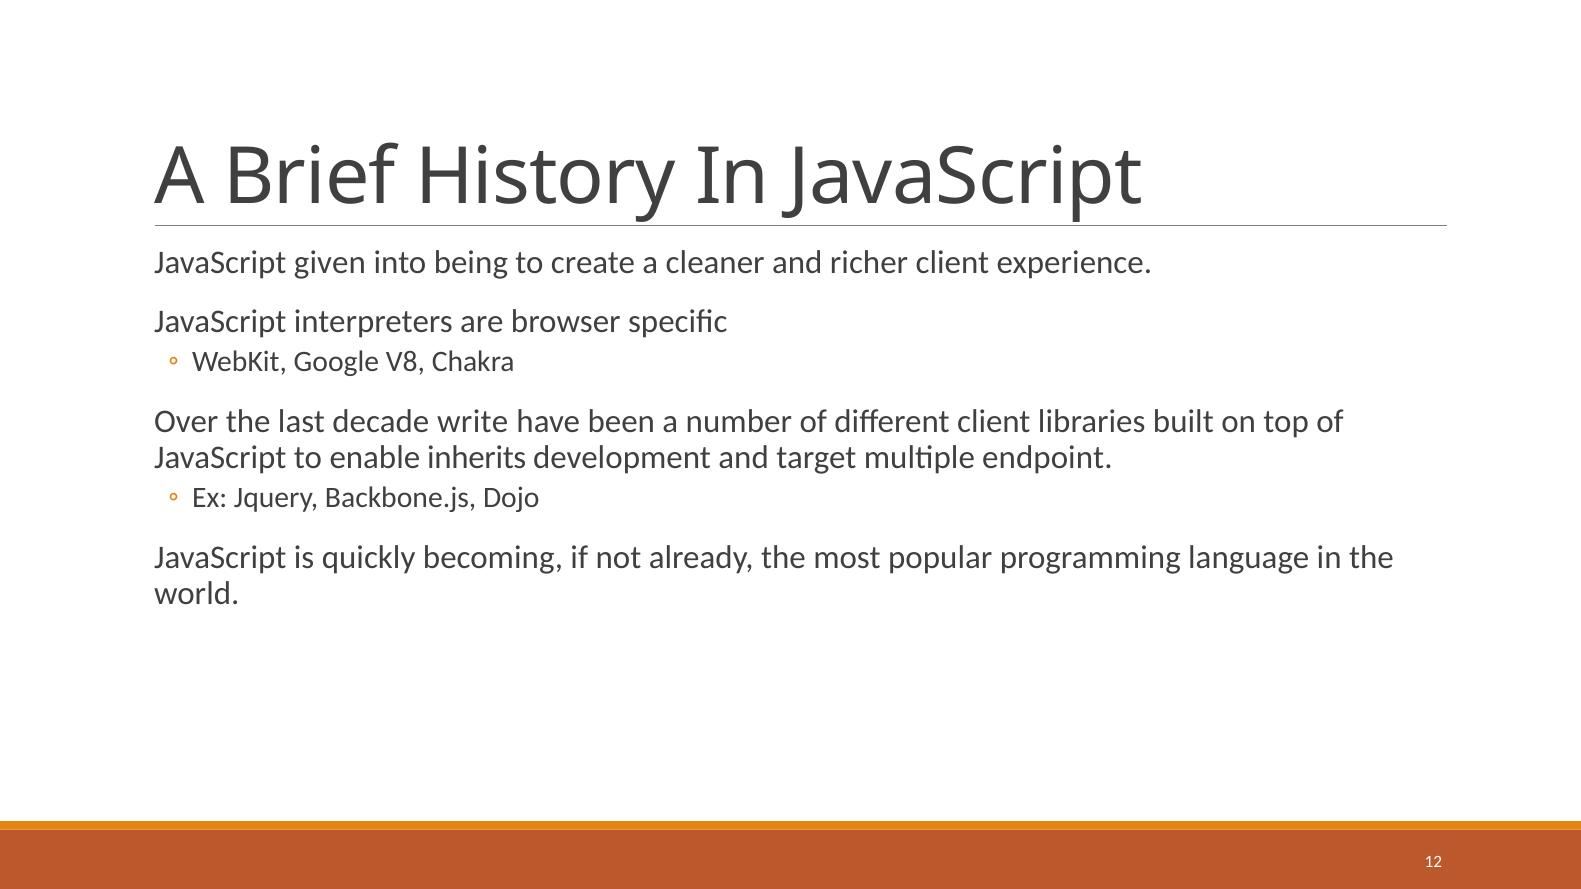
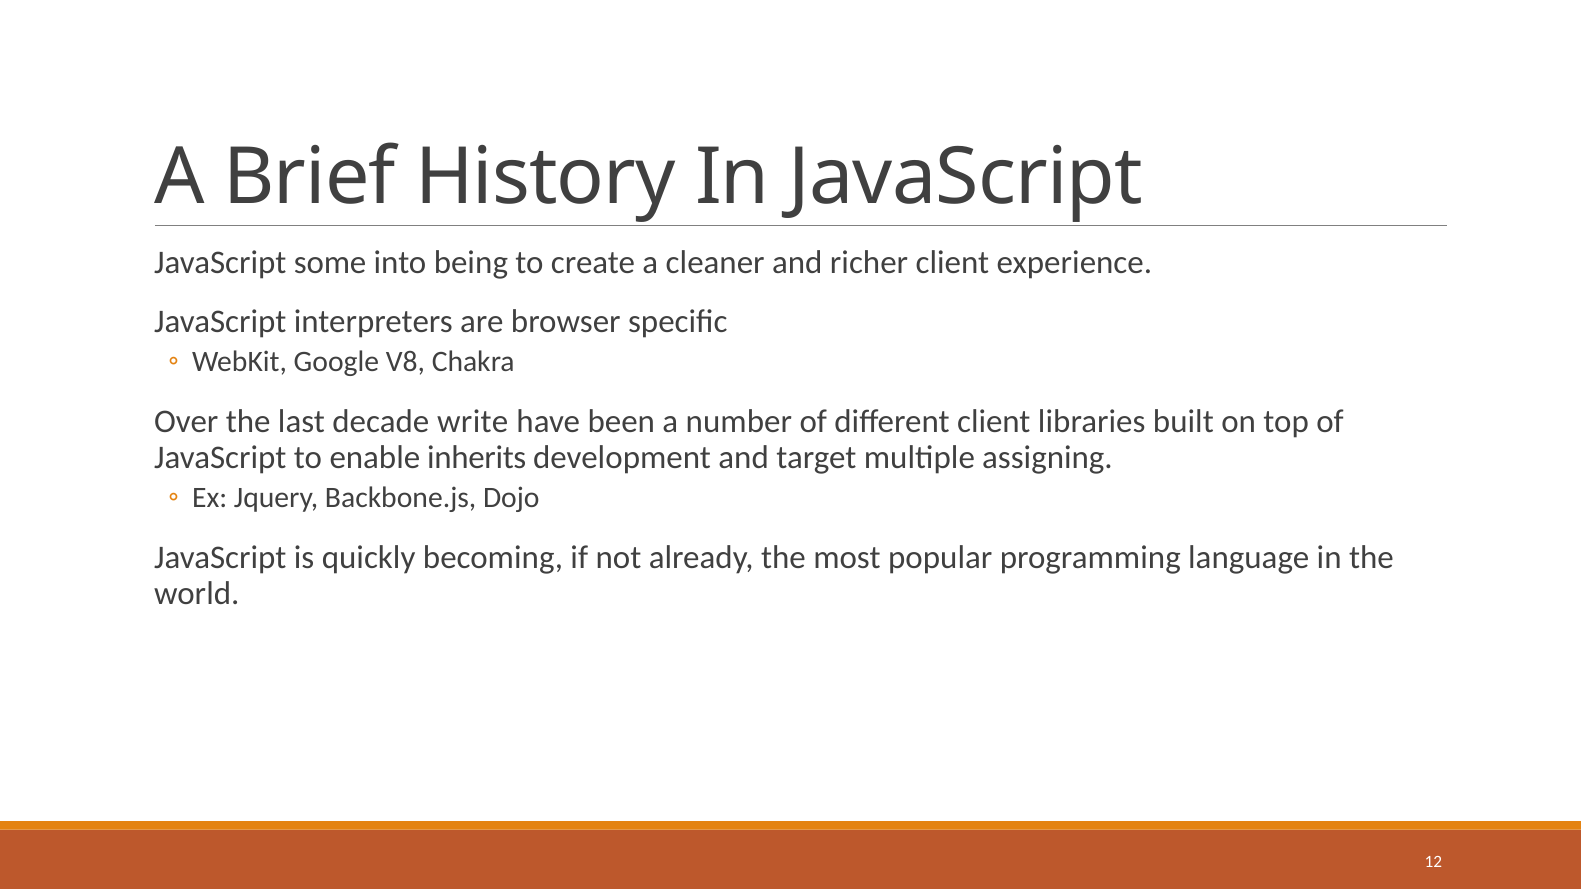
given: given -> some (330, 263)
endpoint: endpoint -> assigning (1047, 458)
